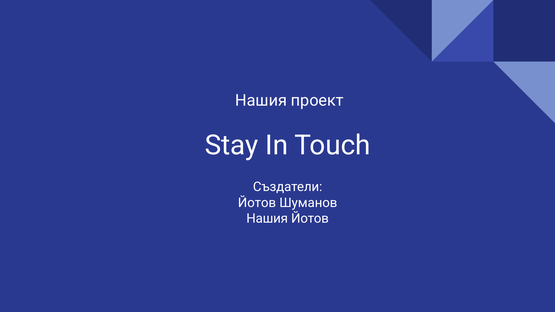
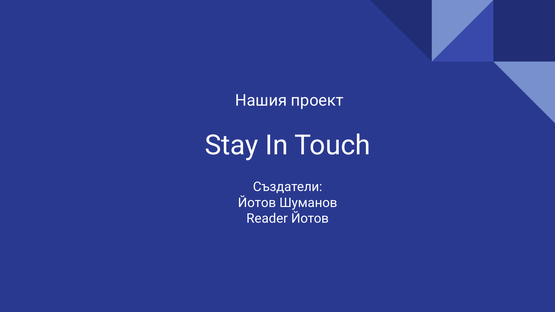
Нашия: Нашия -> Reader (267, 219)
